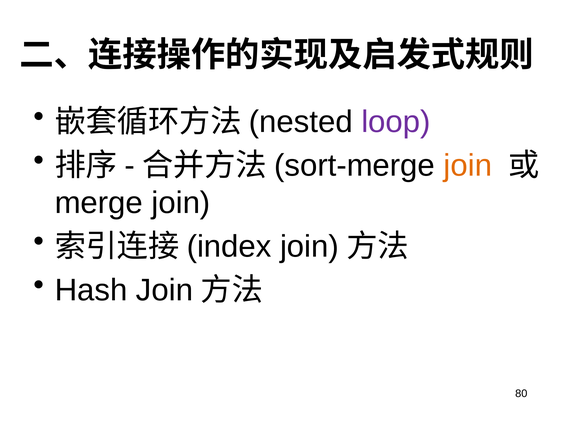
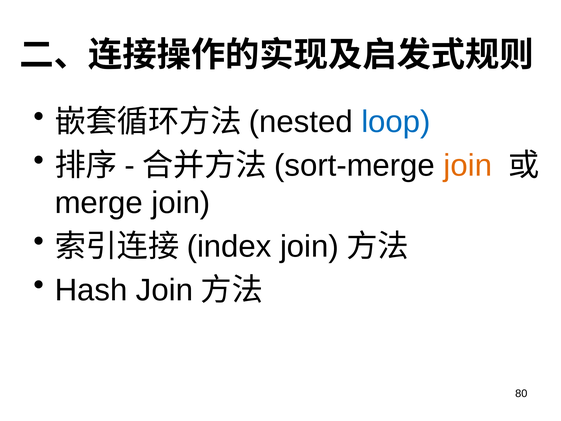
loop colour: purple -> blue (396, 122)
